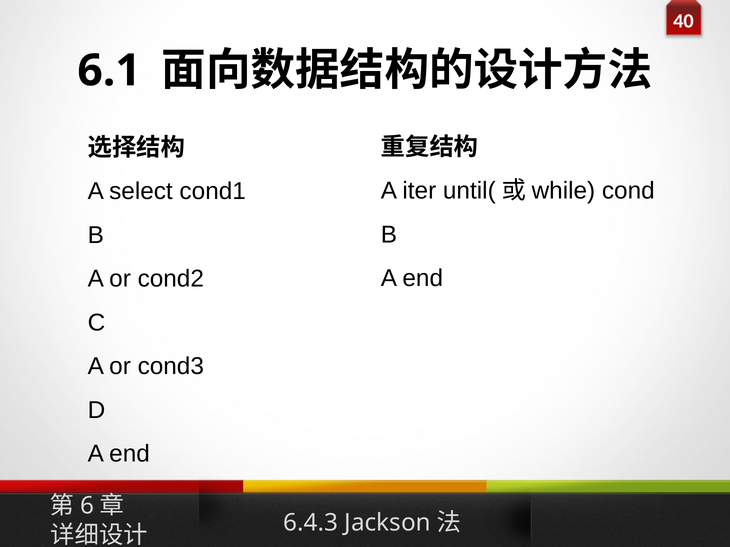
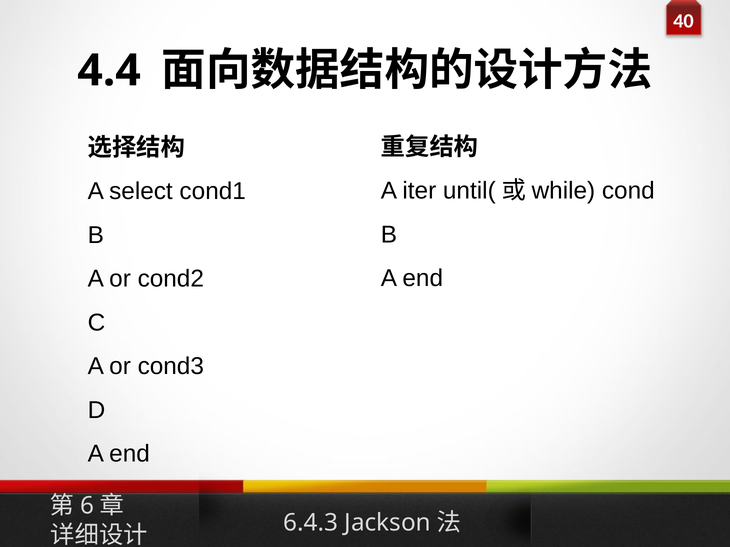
6.1: 6.1 -> 4.4 (109, 71)
